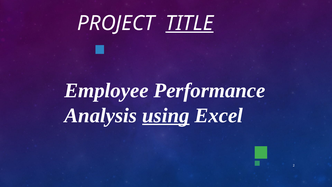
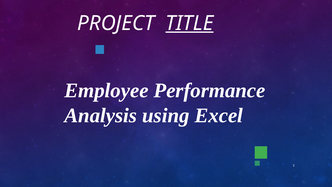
using underline: present -> none (166, 115)
